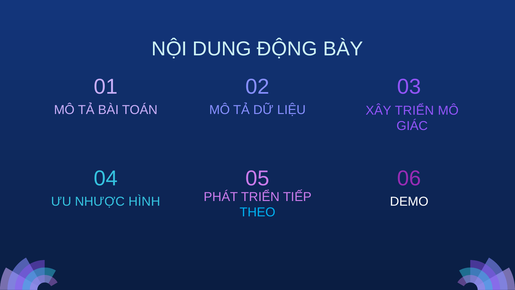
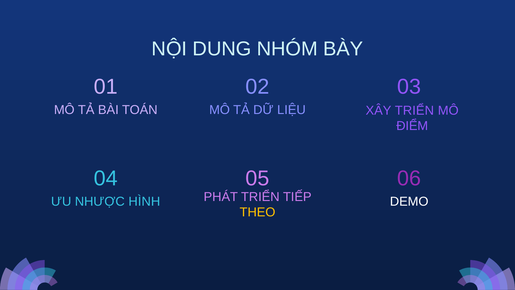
ĐỘNG: ĐỘNG -> NHÓM (287, 49)
GIÁC: GIÁC -> ĐIỂM (412, 126)
THEO colour: light blue -> yellow (258, 212)
